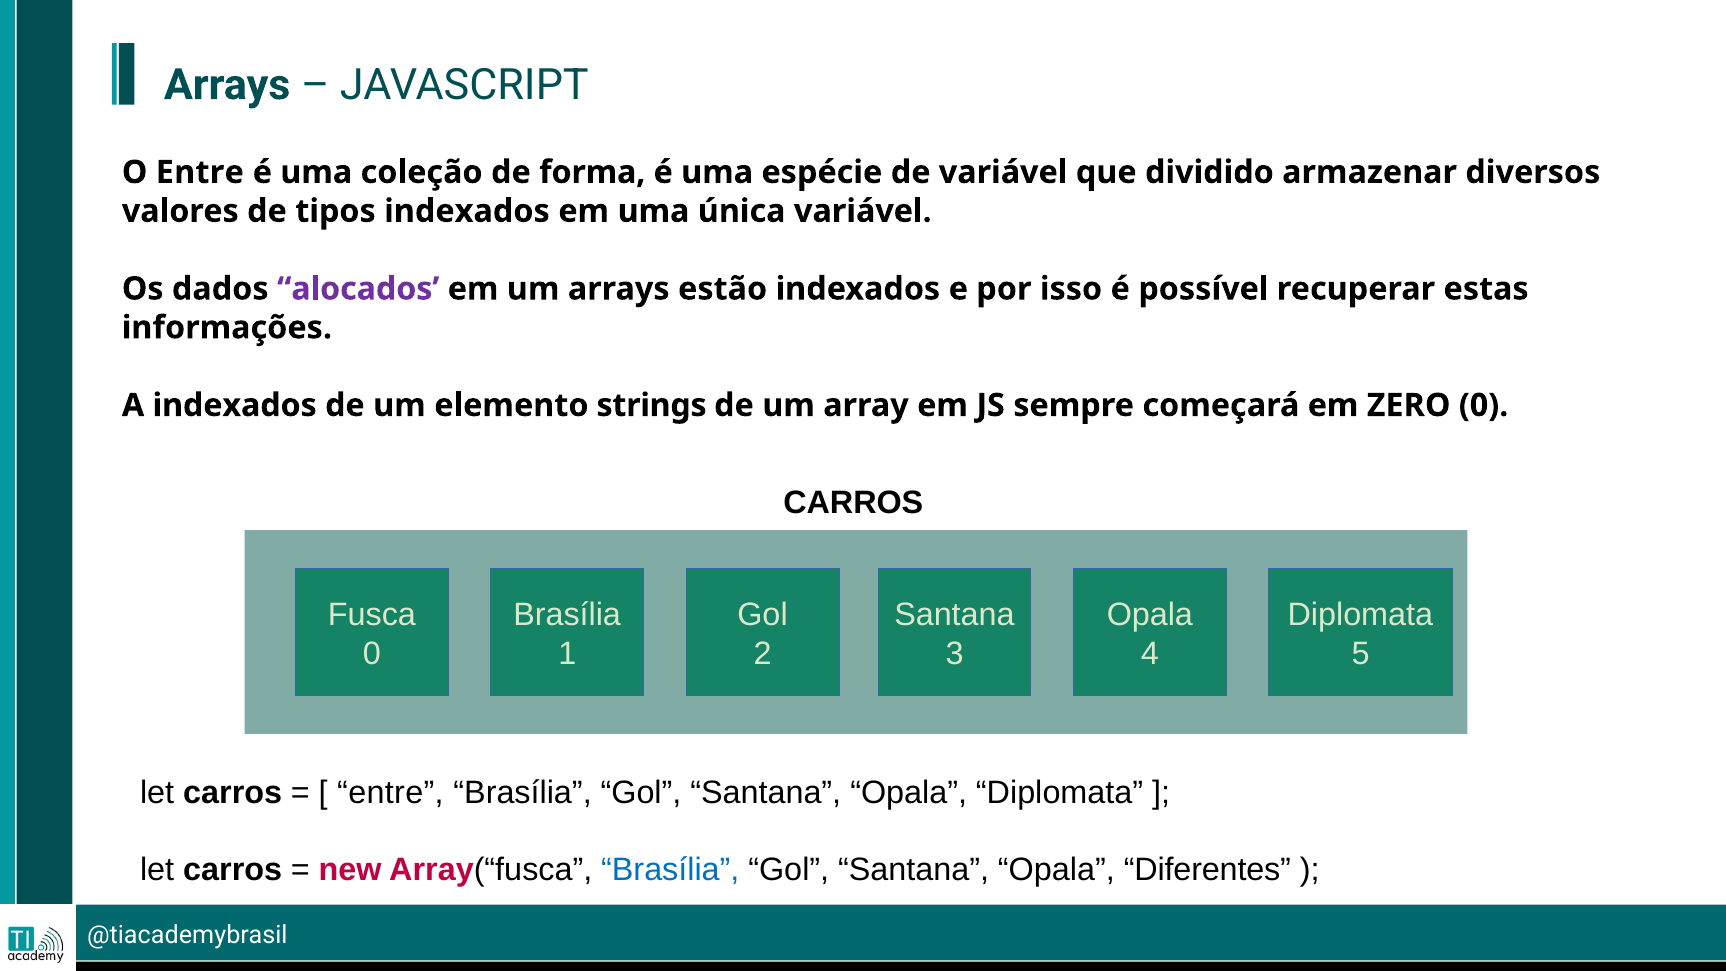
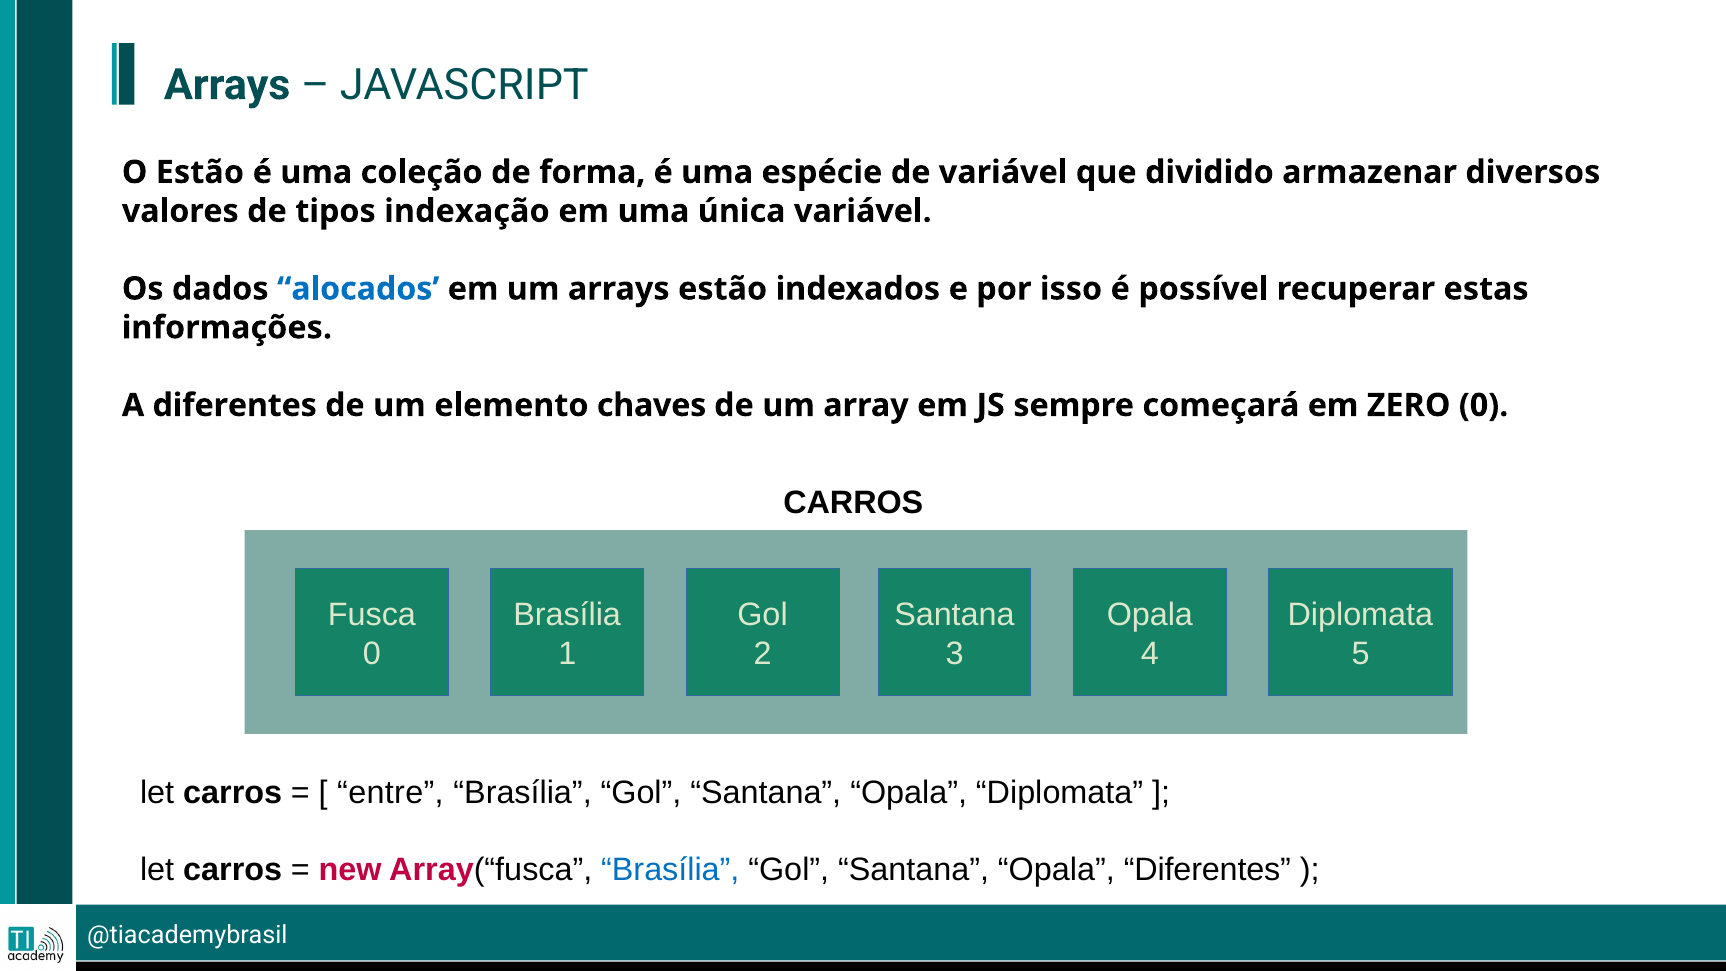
O Entre: Entre -> Estão (200, 172)
tipos indexados: indexados -> indexação (467, 211)
alocados colour: purple -> blue (358, 289)
A indexados: indexados -> diferentes (235, 405)
strings: strings -> chaves (652, 405)
